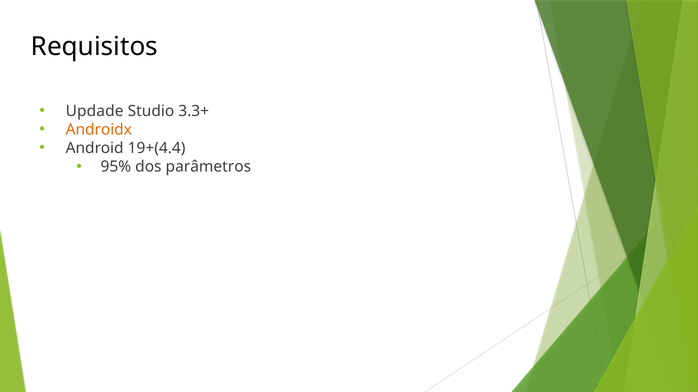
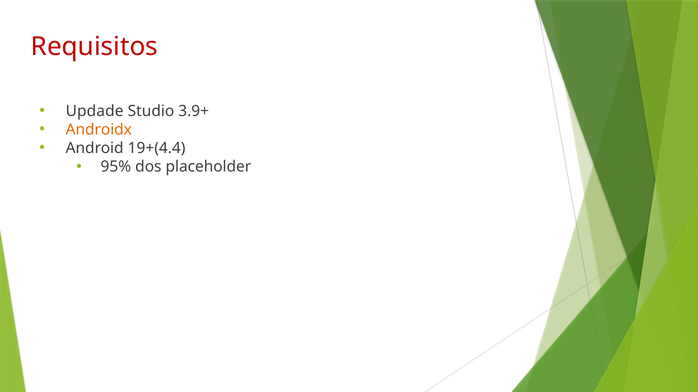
Requisitos colour: black -> red (94, 47)
3.3+: 3.3+ -> 3.9+ (194, 111)
parâmetros: parâmetros -> placeholder (208, 167)
